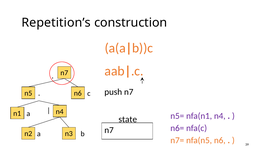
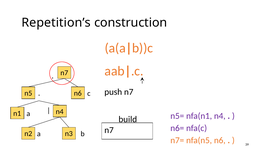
state: state -> build (128, 119)
